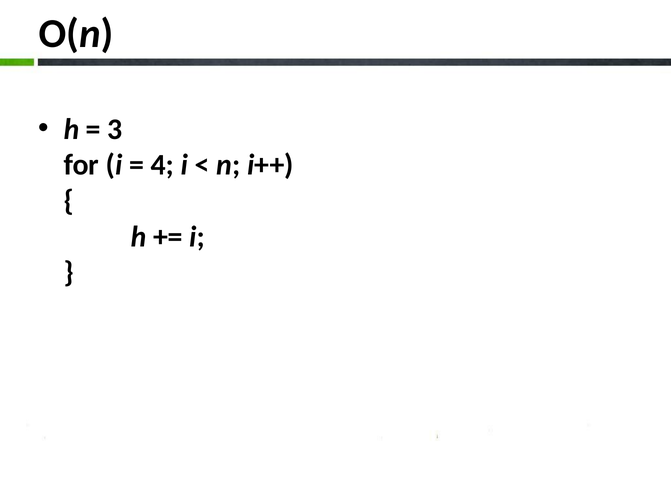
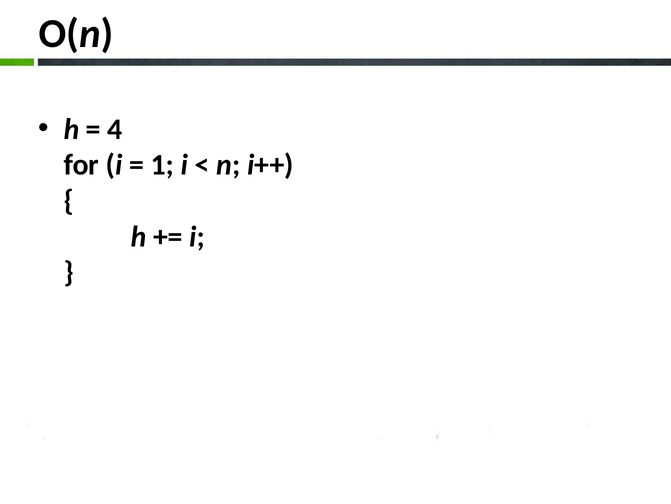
3: 3 -> 4 (115, 129)
4: 4 -> 1 (162, 165)
